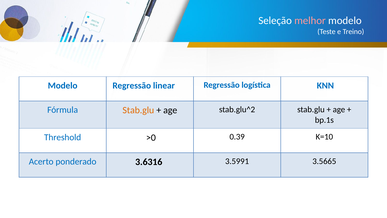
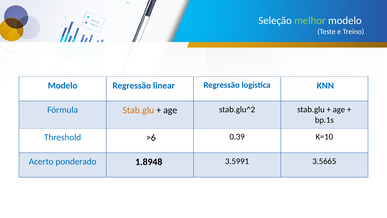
melhor colour: pink -> light green (310, 21)
>0: >0 -> >6 (151, 137)
3.6316: 3.6316 -> 1.8948 (149, 162)
